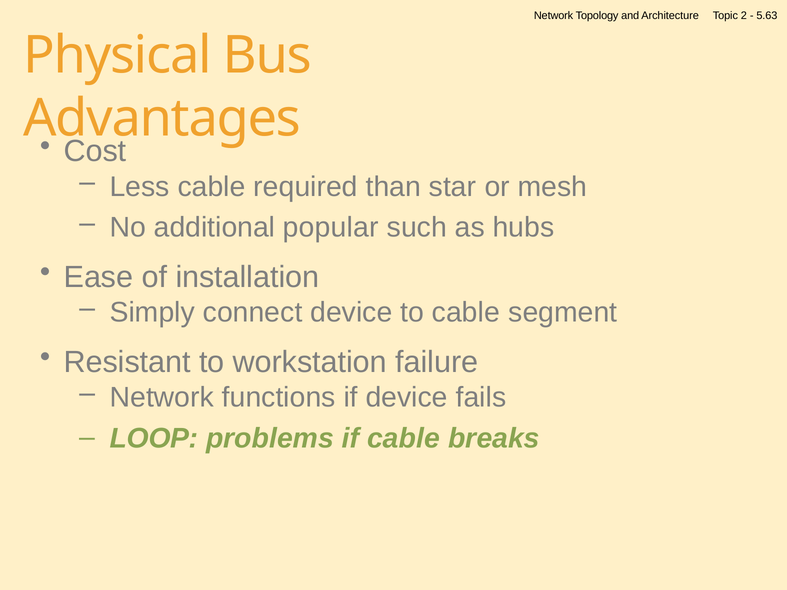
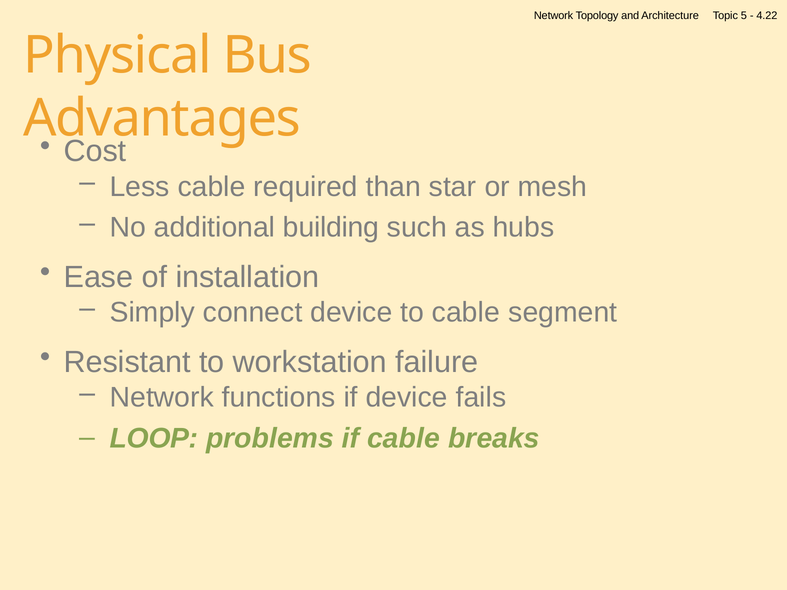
2: 2 -> 5 (744, 15)
5.63: 5.63 -> 4.22 (767, 15)
popular: popular -> building (331, 228)
